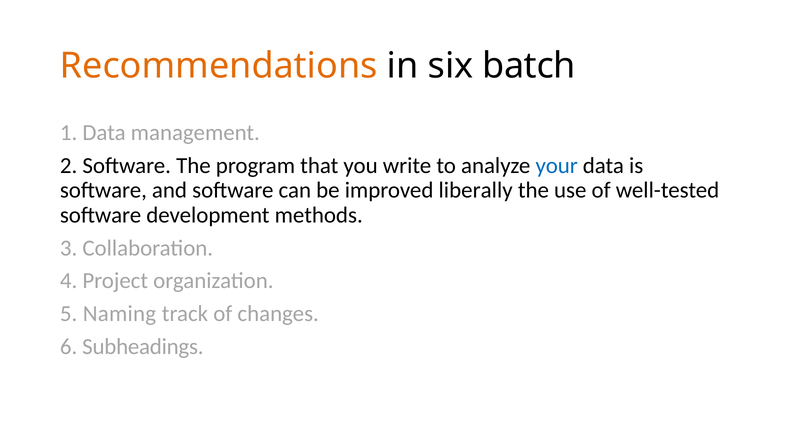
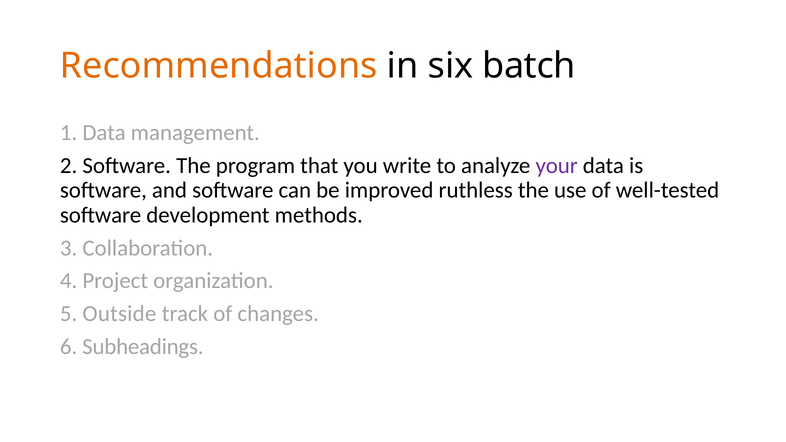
your colour: blue -> purple (557, 166)
liberally: liberally -> ruthless (476, 190)
Naming: Naming -> Outside (119, 314)
